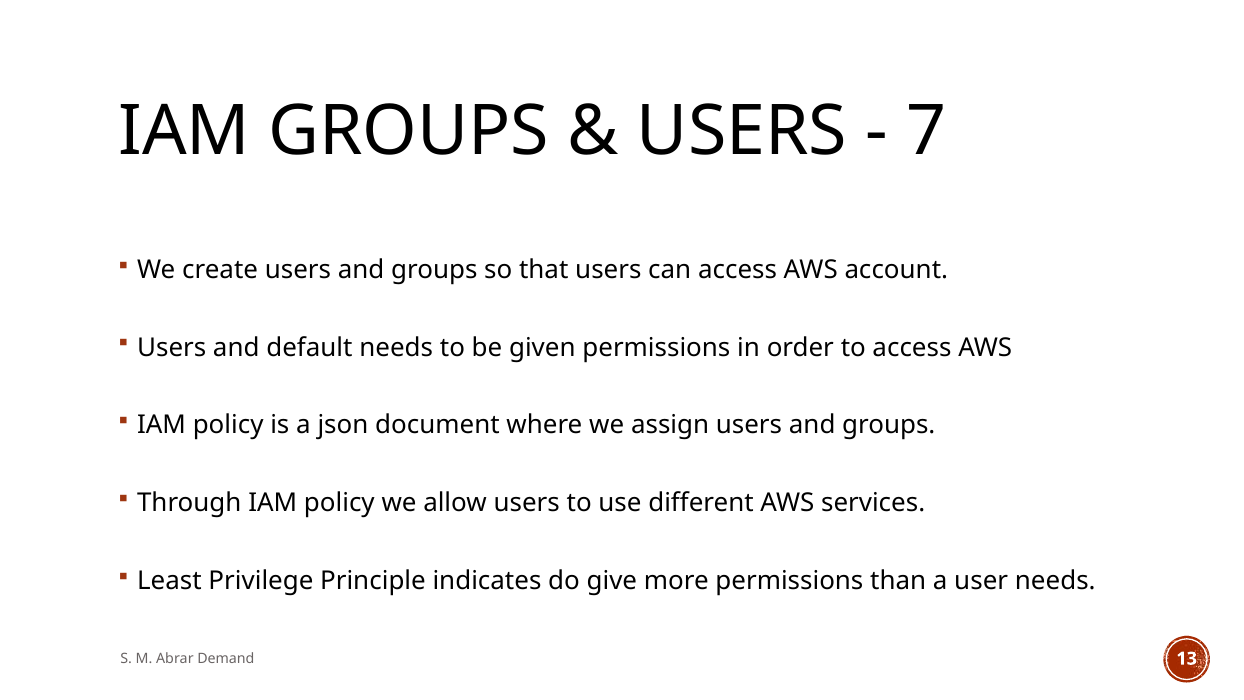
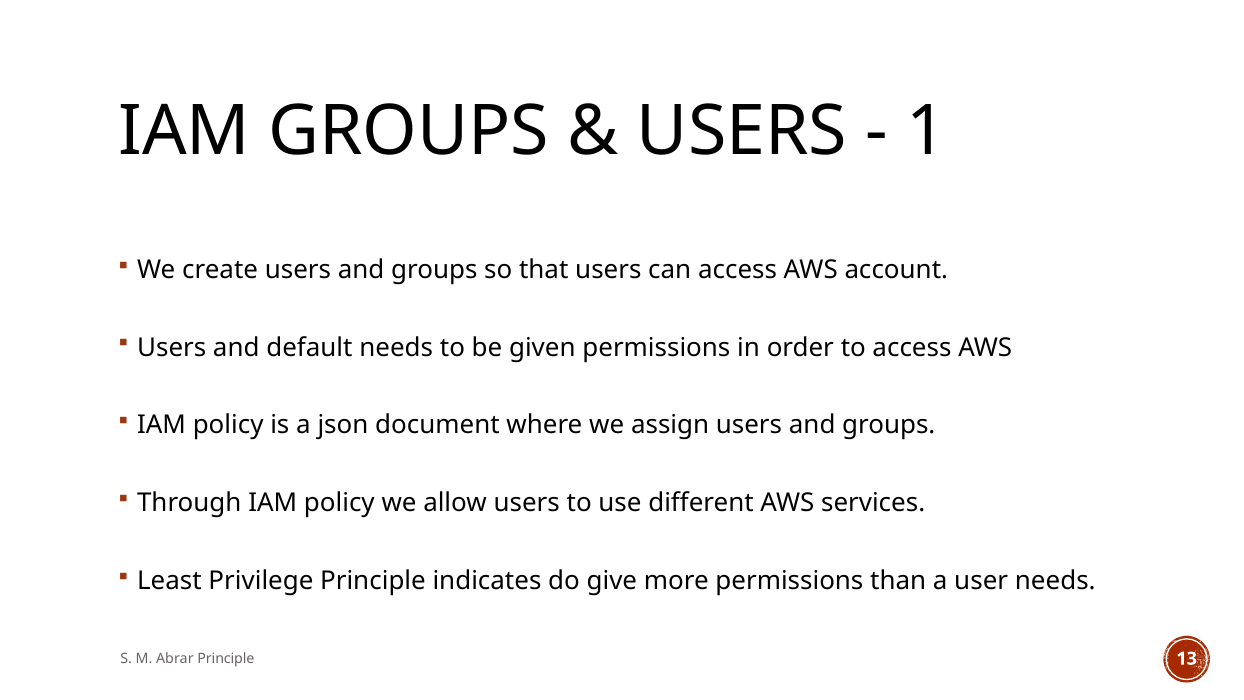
7: 7 -> 1 (926, 131)
Abrar Demand: Demand -> Principle (226, 658)
